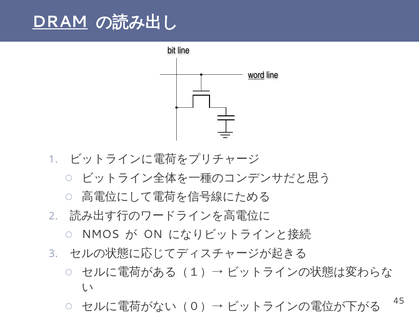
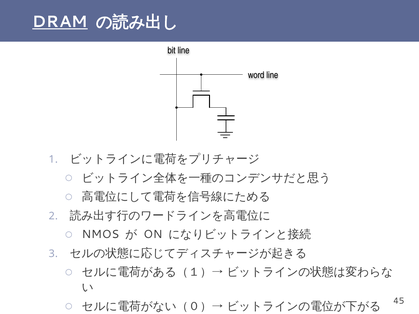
word underline: present -> none (256, 75)
